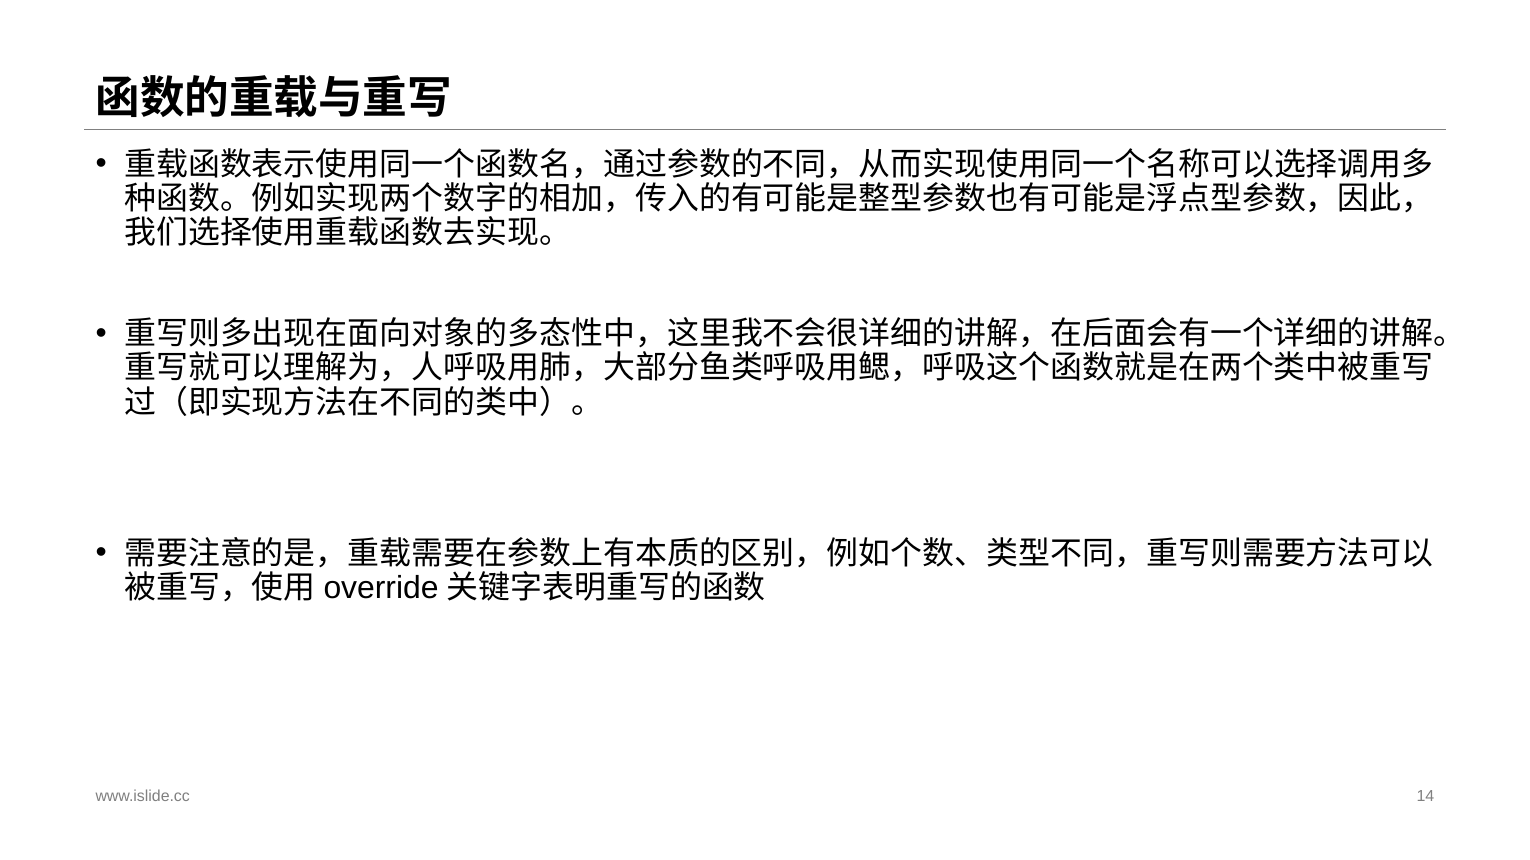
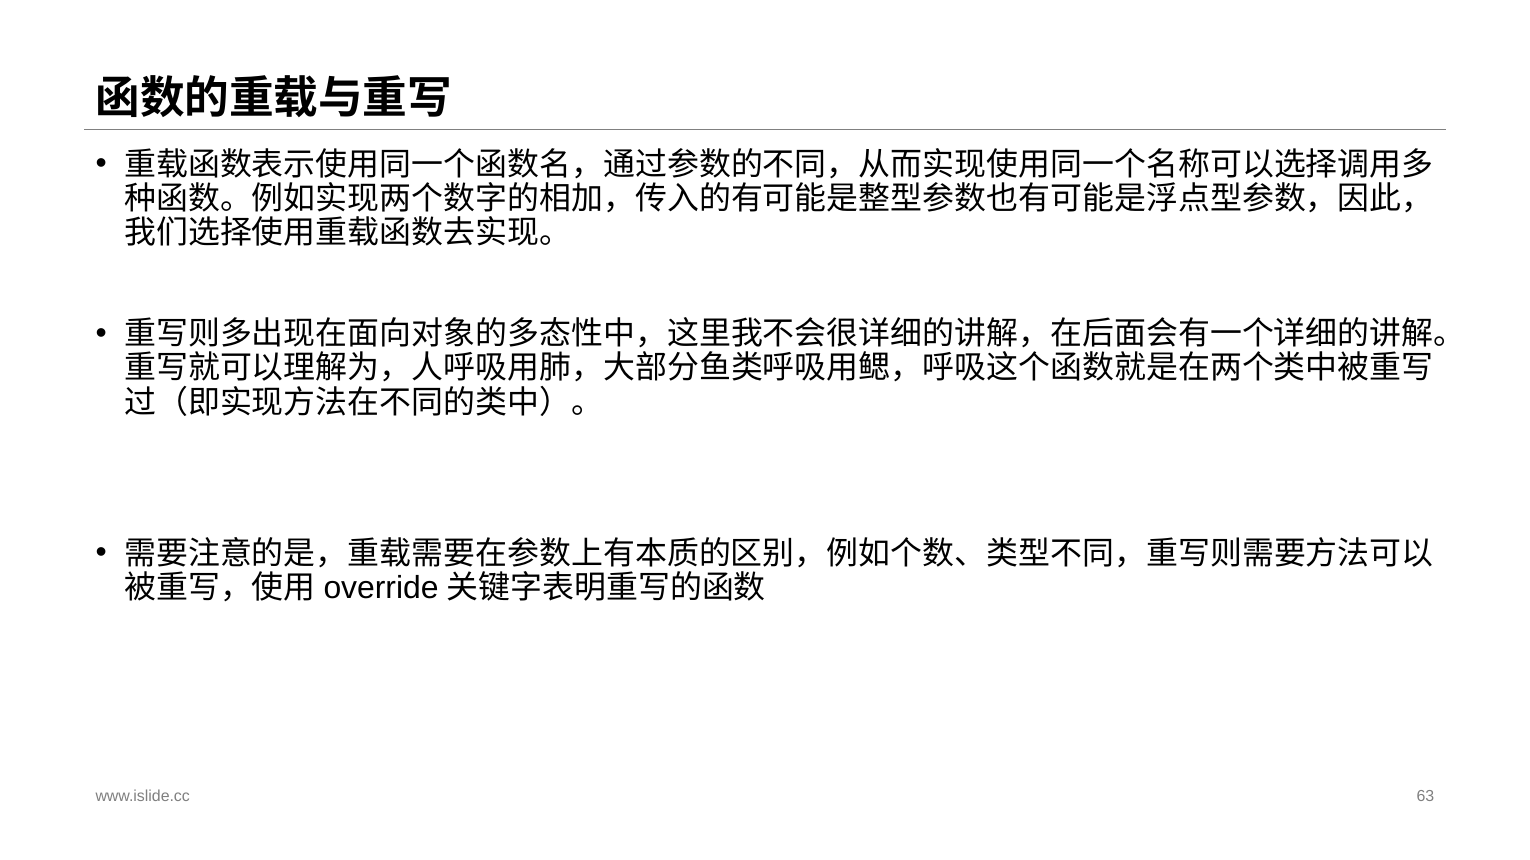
14: 14 -> 63 (1426, 797)
